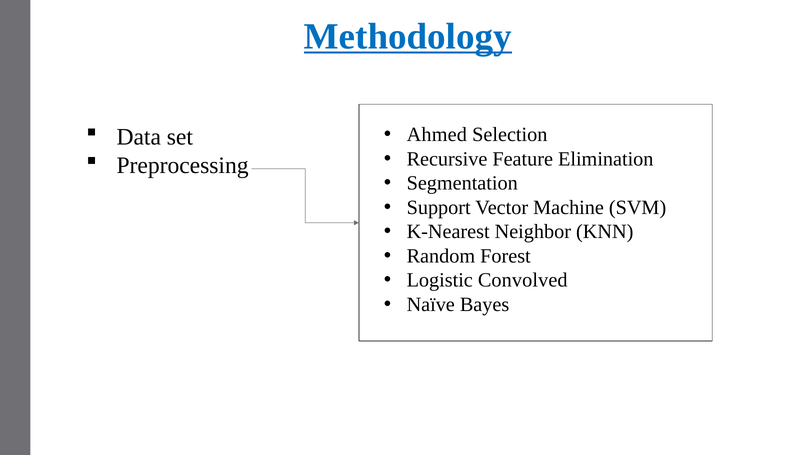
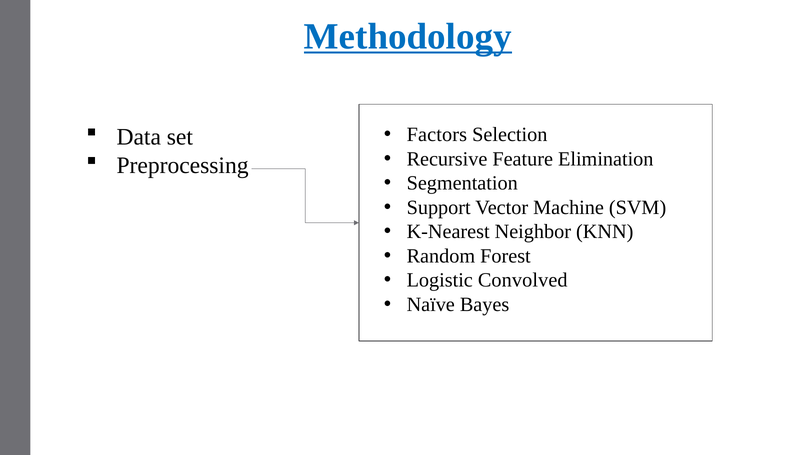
Ahmed: Ahmed -> Factors (437, 135)
